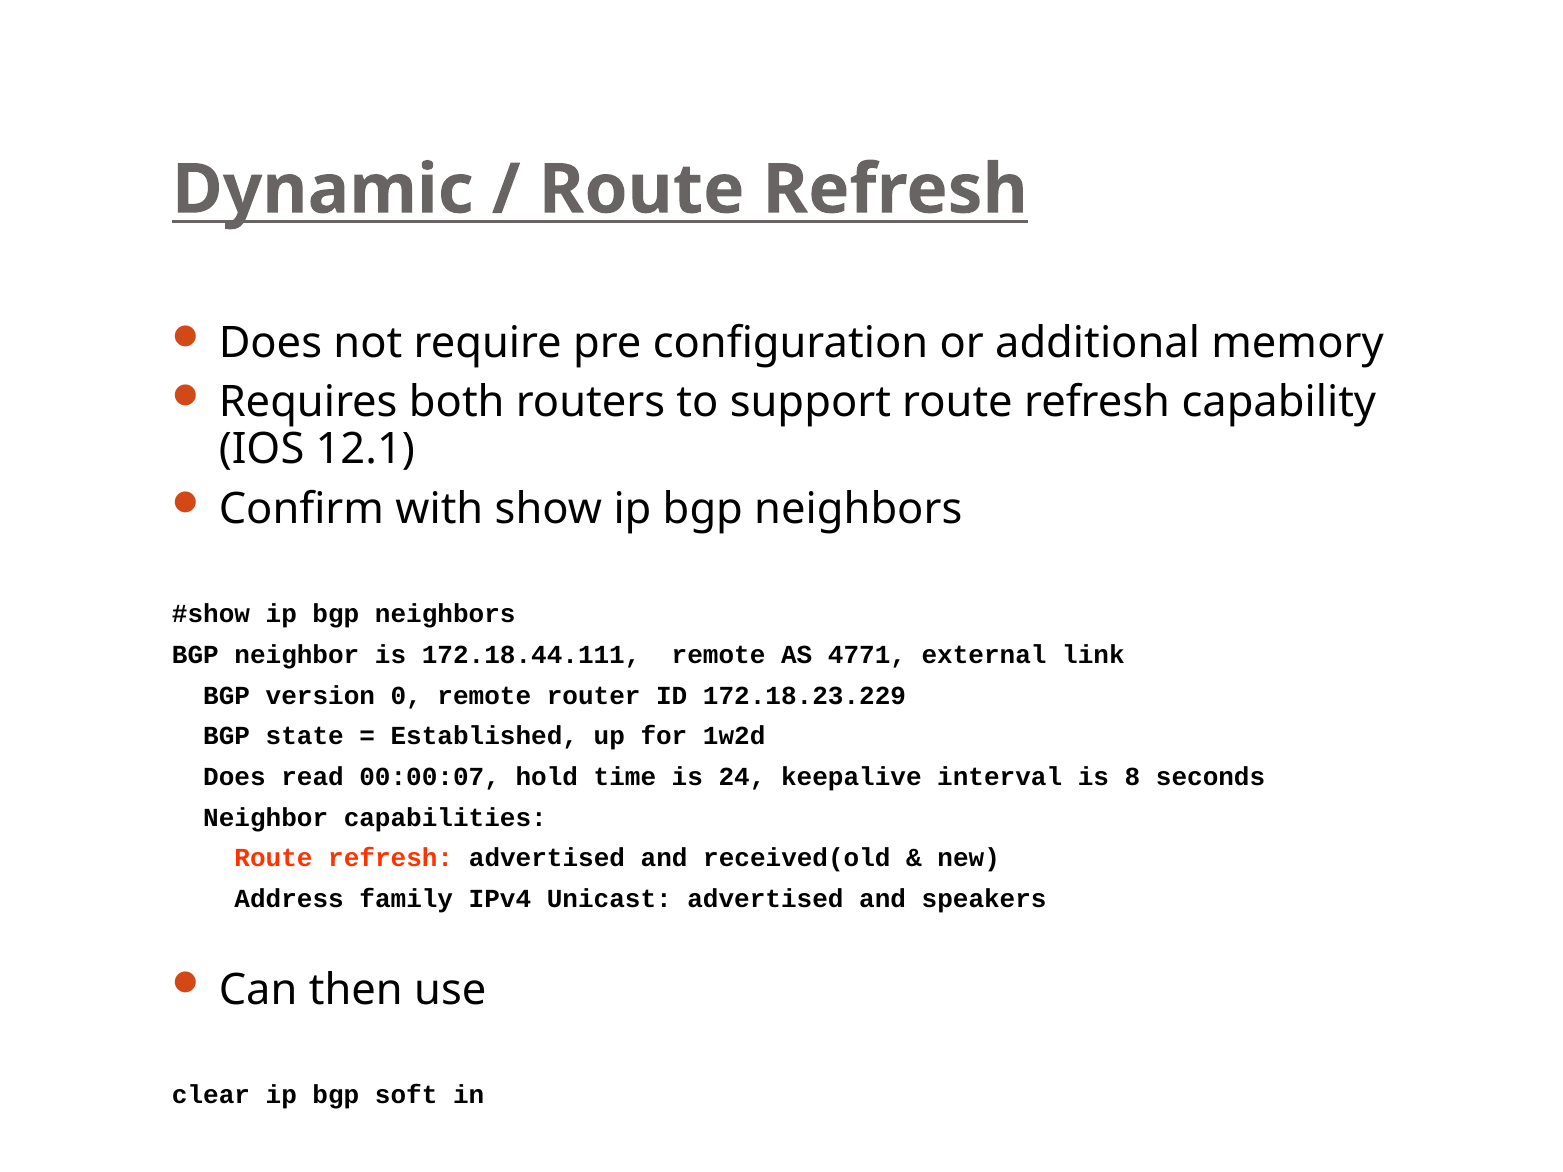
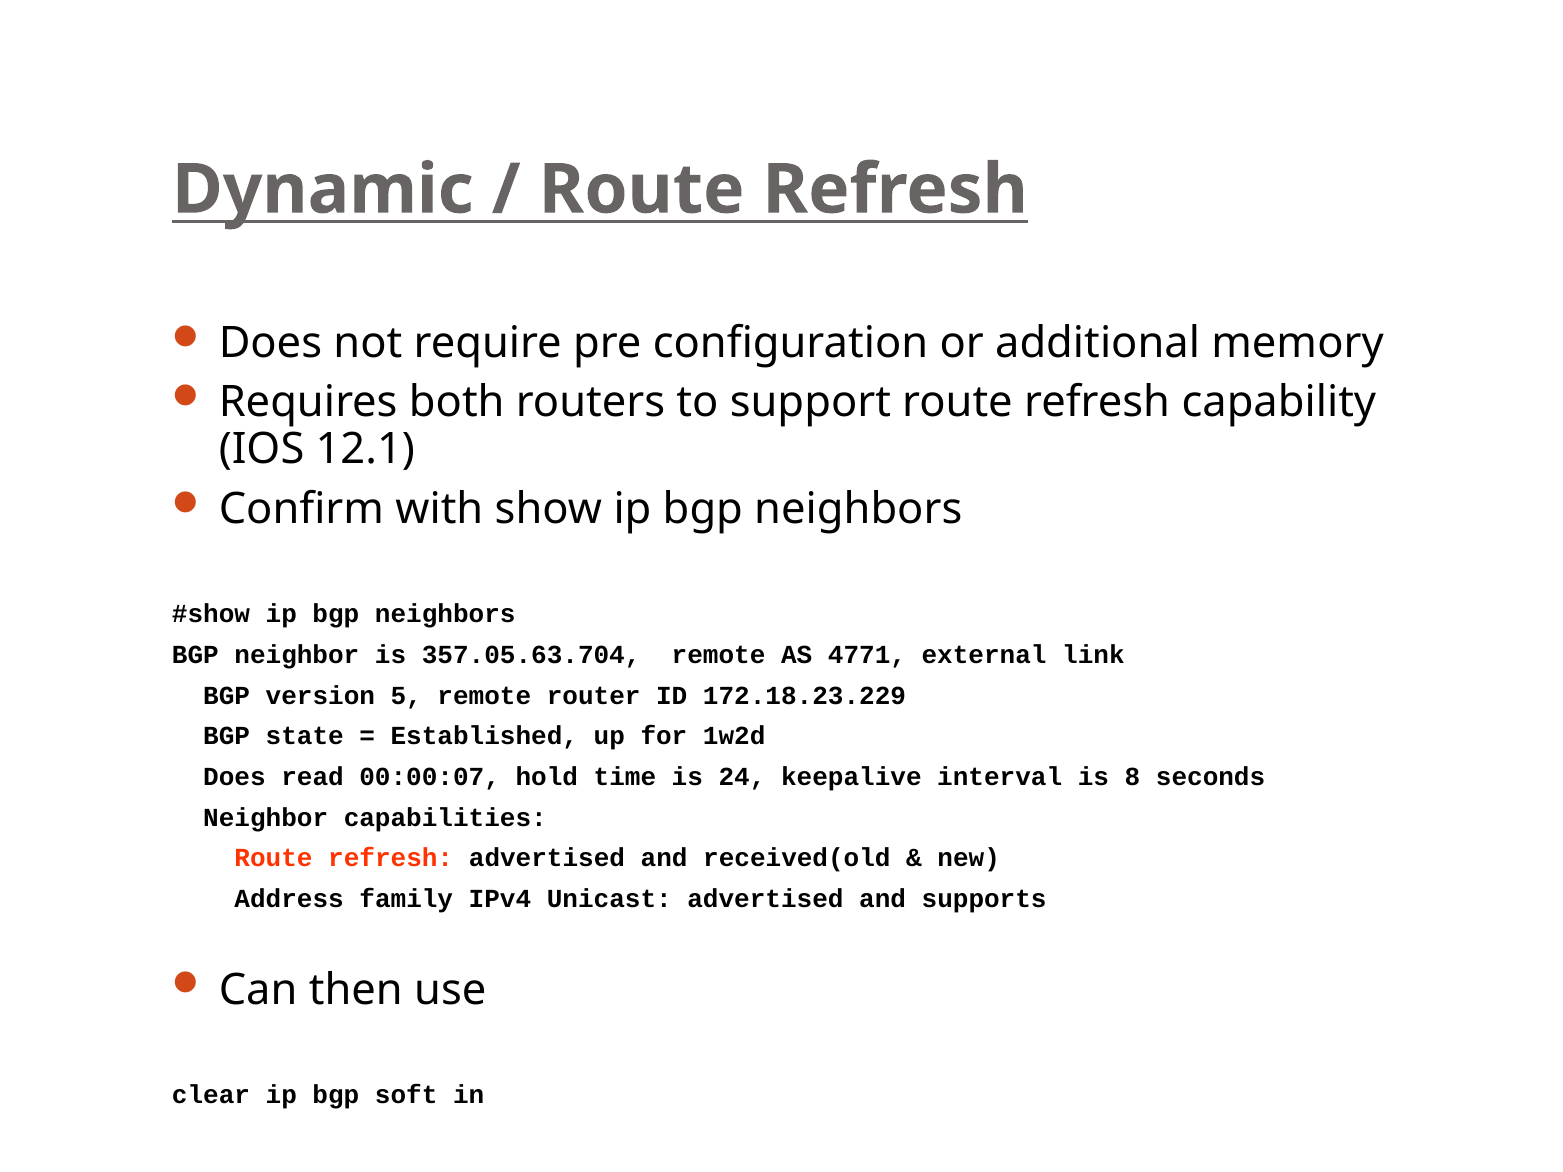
172.18.44.111: 172.18.44.111 -> 357.05.63.704 (531, 655)
0: 0 -> 5 (406, 696)
speakers: speakers -> supports (984, 899)
